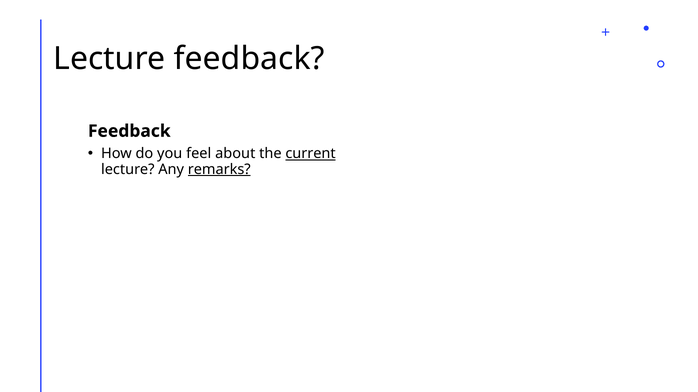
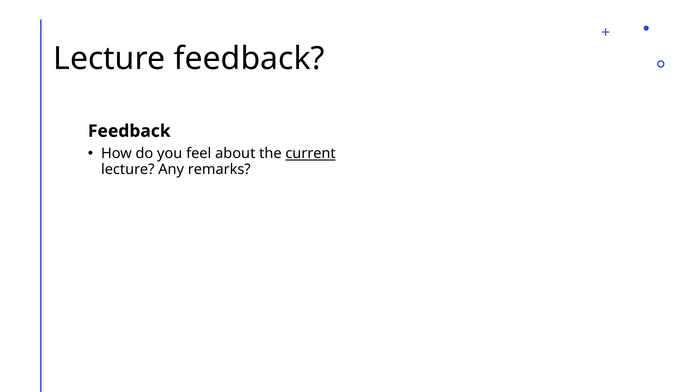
remarks underline: present -> none (219, 170)
